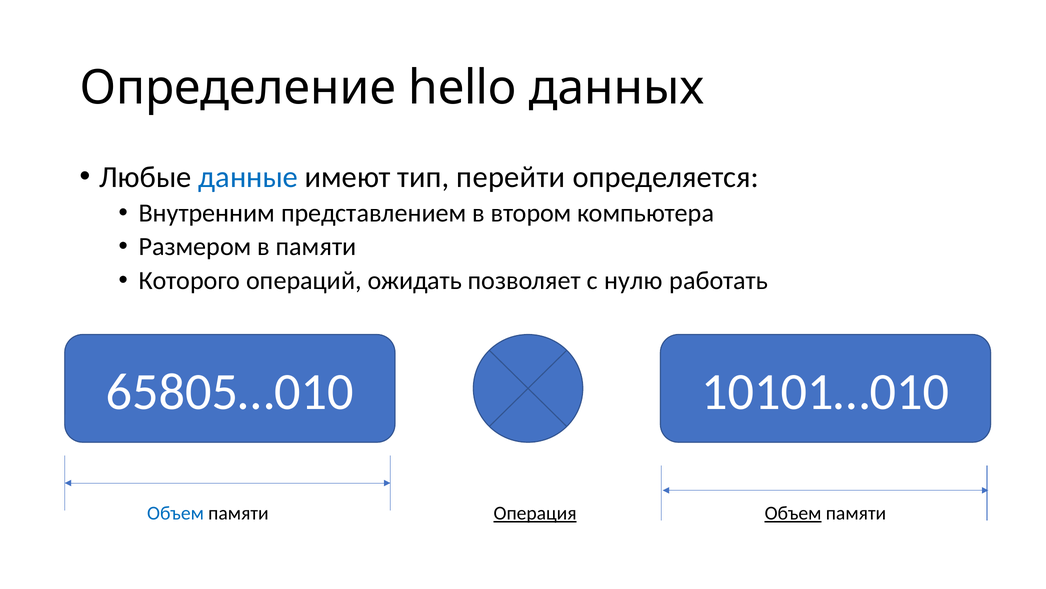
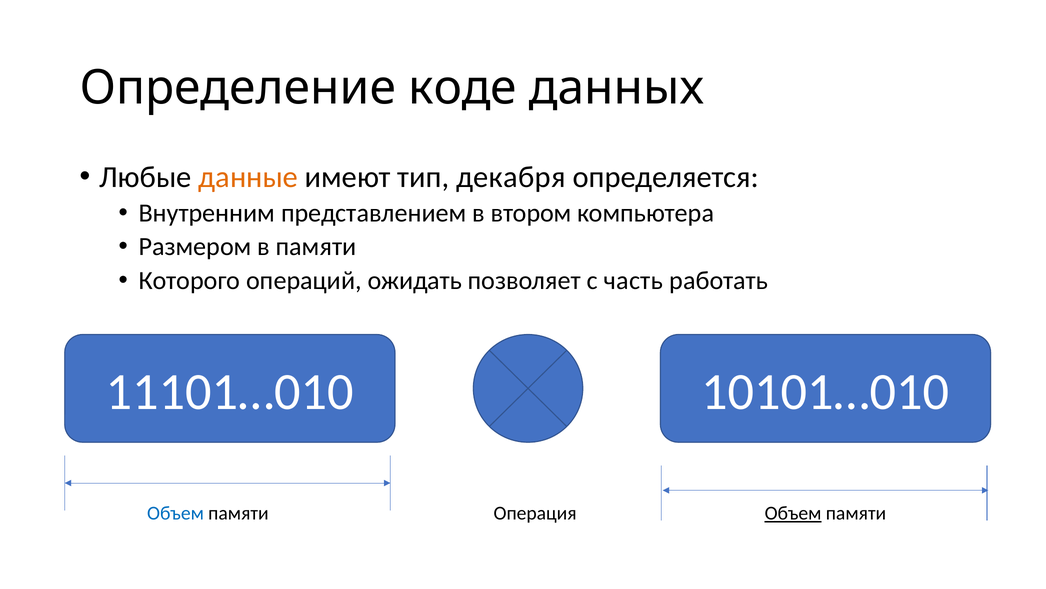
hello: hello -> коде (463, 88)
данные colour: blue -> orange (248, 177)
перейти: перейти -> декабря (511, 177)
нулю: нулю -> часть (633, 280)
65805…010: 65805…010 -> 11101…010 (230, 392)
Операция underline: present -> none (535, 513)
